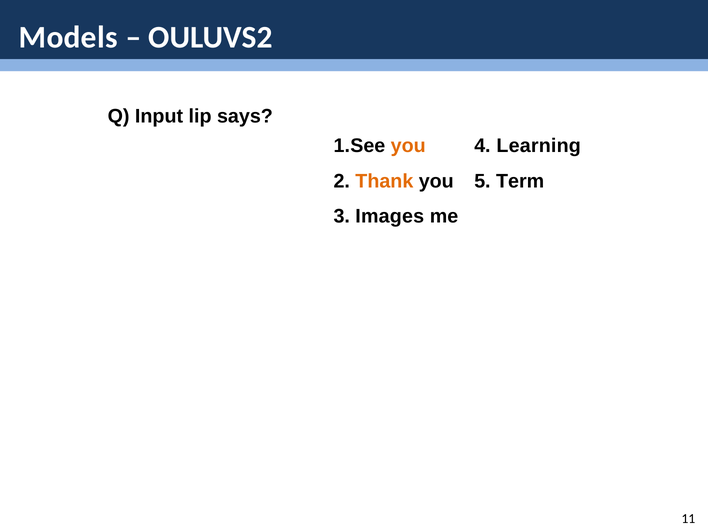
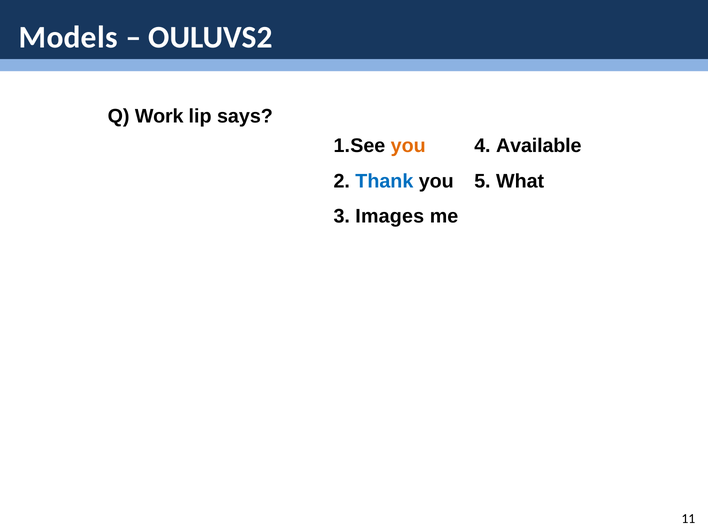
Input: Input -> Work (159, 116)
Learning: Learning -> Available (539, 146)
Thank colour: orange -> blue (384, 181)
Term: Term -> What (520, 181)
